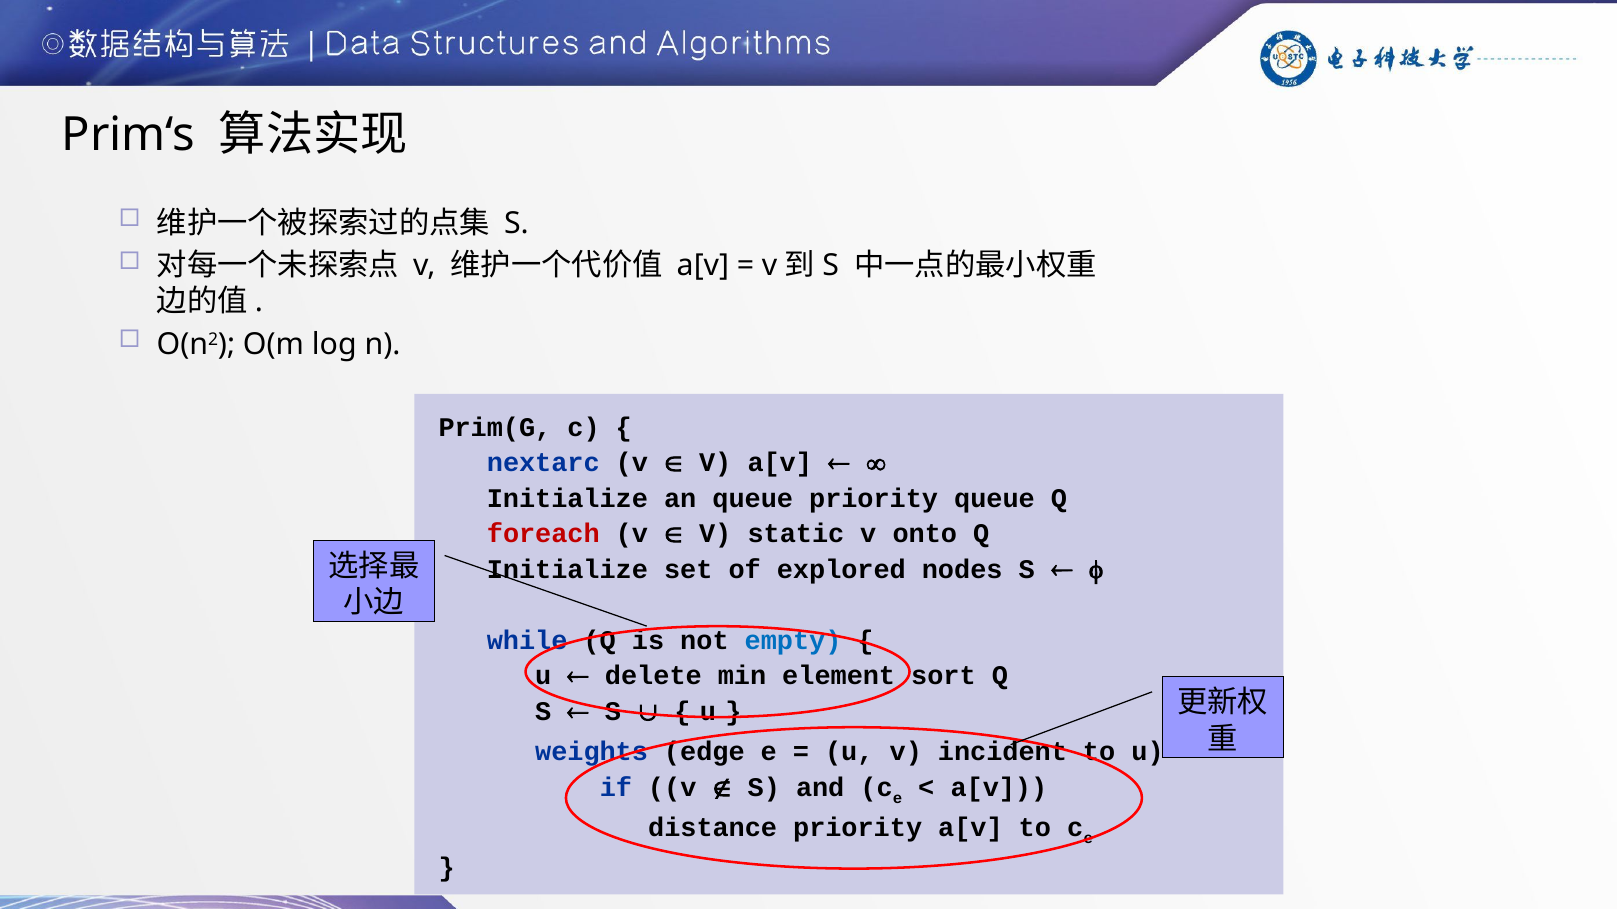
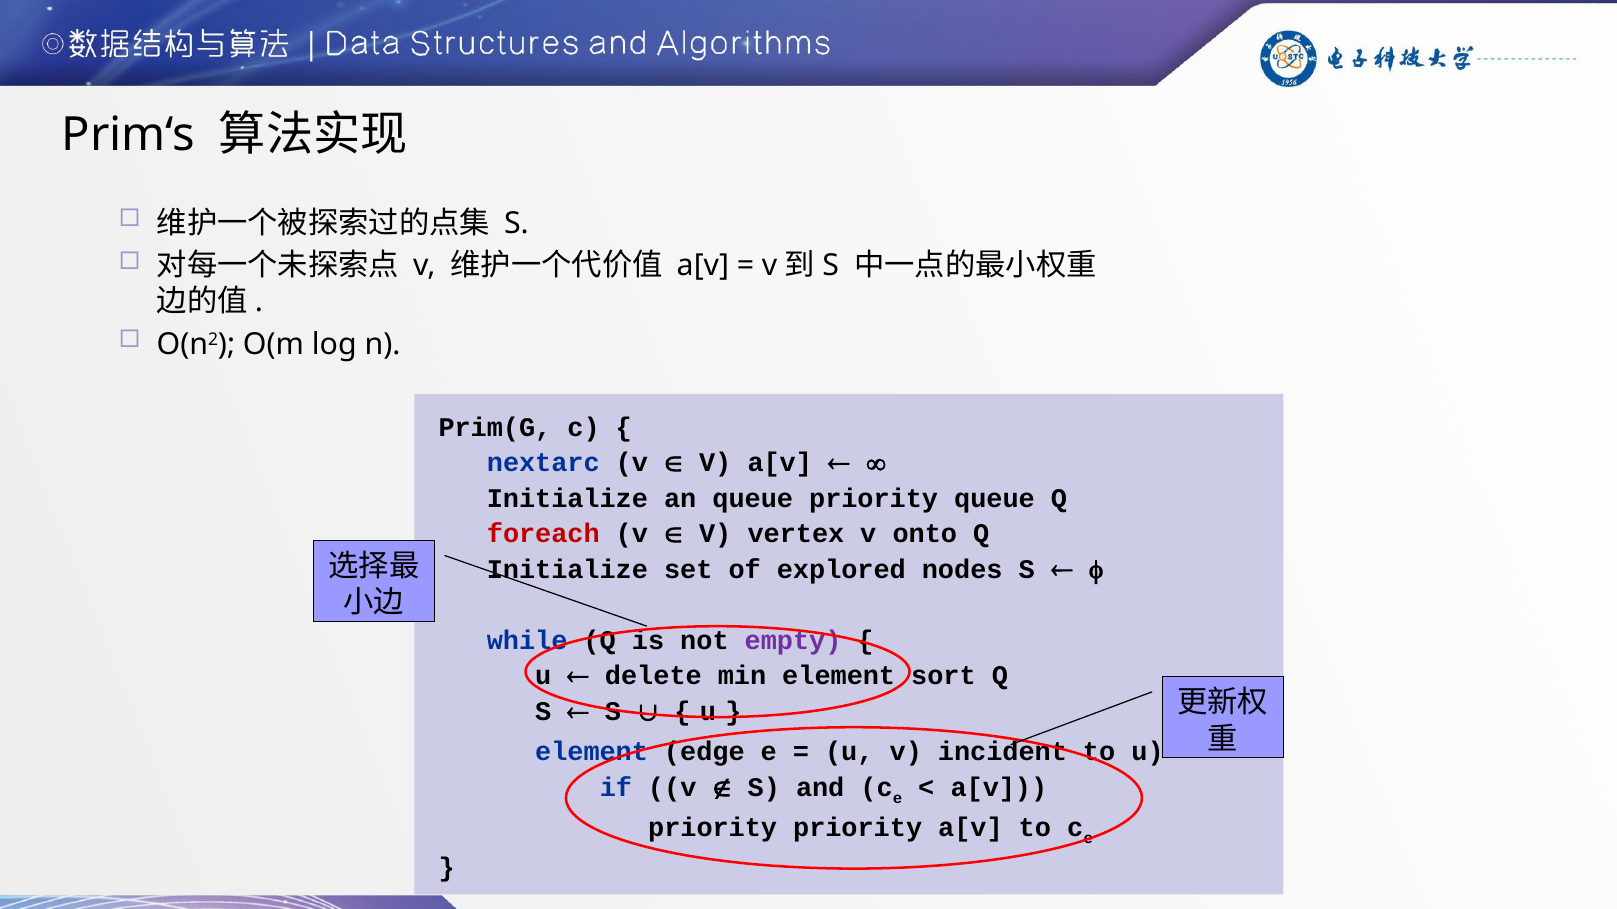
static: static -> vertex (796, 534)
empty colour: blue -> purple (793, 641)
weights: weights -> element (592, 752)
distance: distance -> priority (713, 829)
